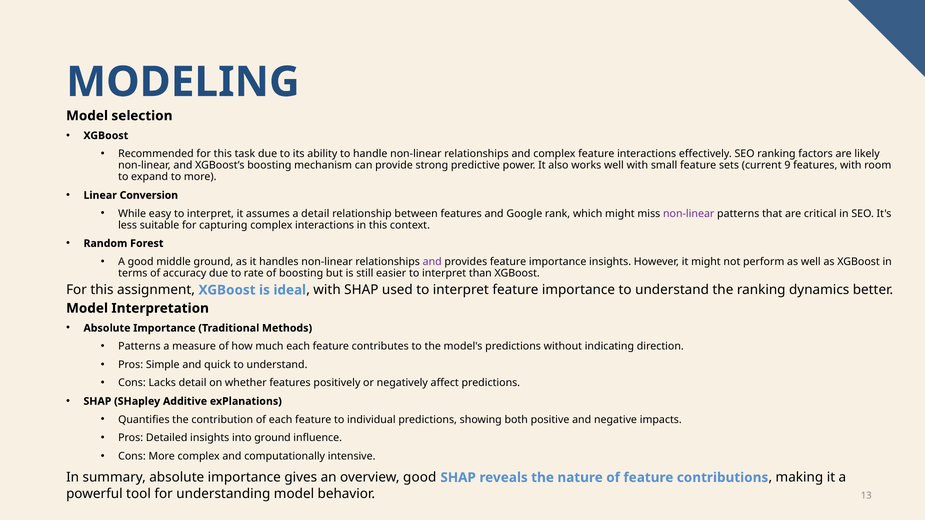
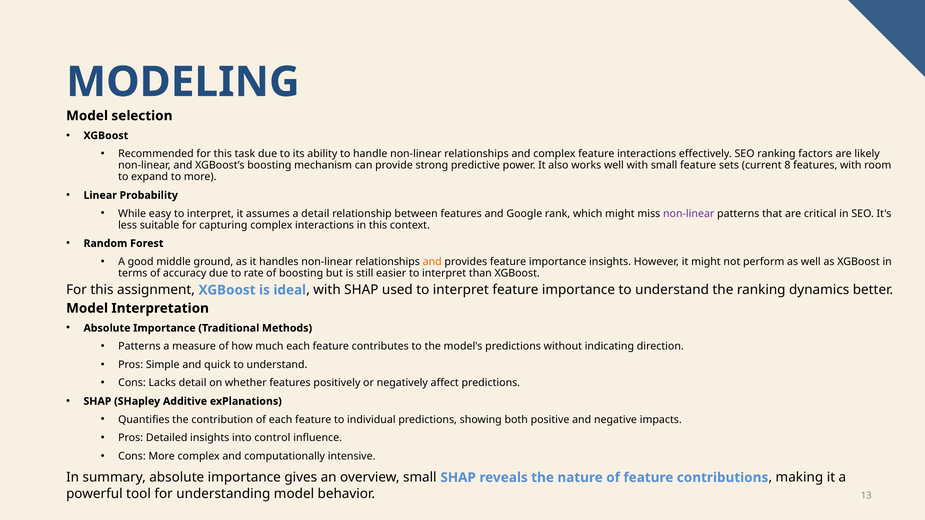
9: 9 -> 8 (787, 166)
Conversion: Conversion -> Probability (149, 195)
and colour: purple -> orange (432, 262)
into ground: ground -> control (272, 438)
overview good: good -> small (420, 478)
